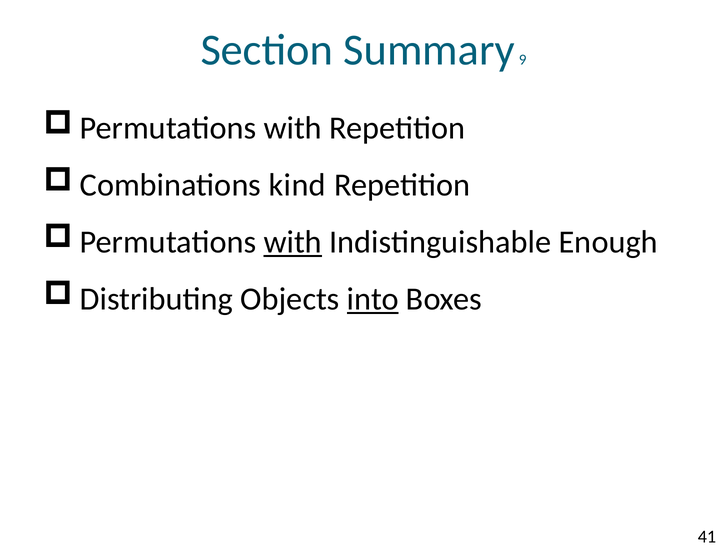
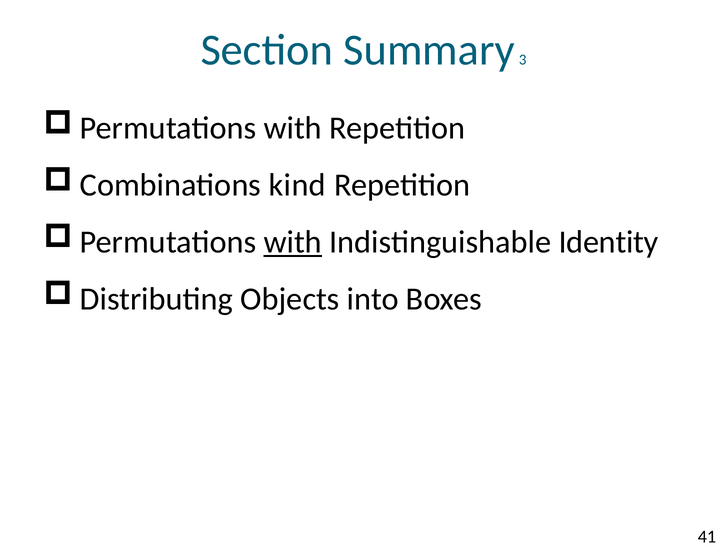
9: 9 -> 3 (523, 60)
Enough: Enough -> Identity (608, 242)
into underline: present -> none (373, 299)
